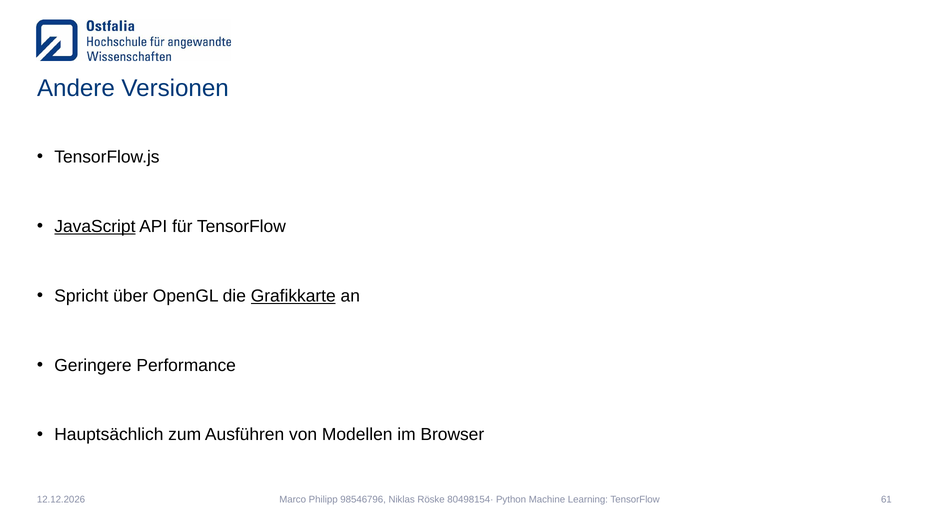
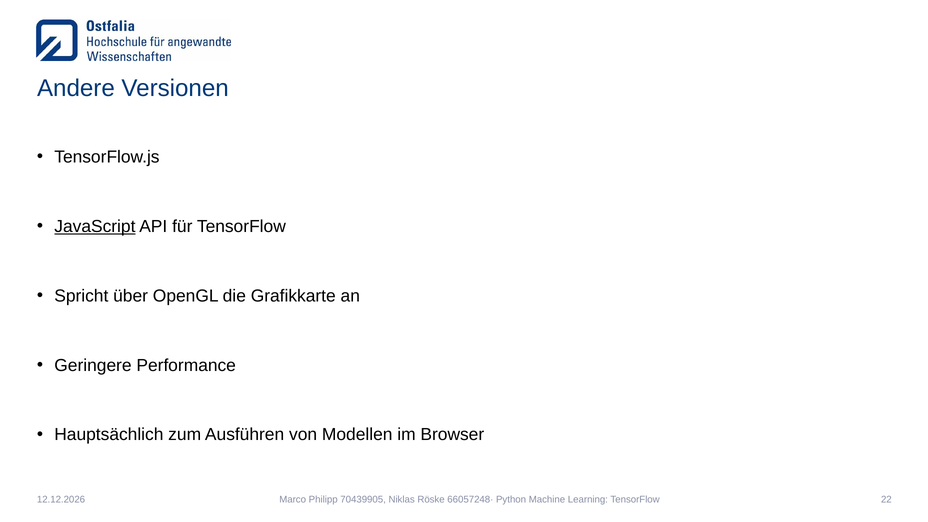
Grafikkarte underline: present -> none (293, 296)
98546796: 98546796 -> 70439905 (363, 500)
80498154·: 80498154· -> 66057248· (470, 500)
61: 61 -> 22 (886, 500)
